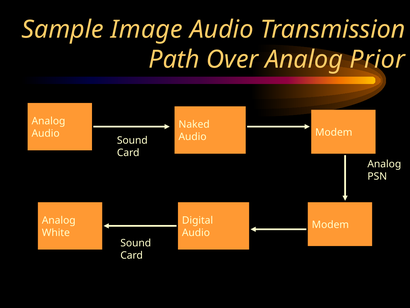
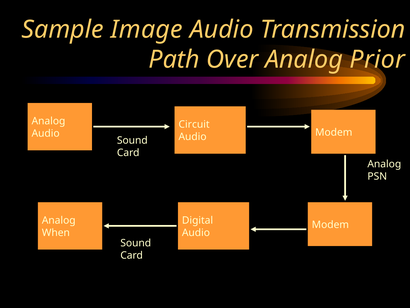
Naked: Naked -> Circuit (194, 124)
White: White -> When (56, 232)
